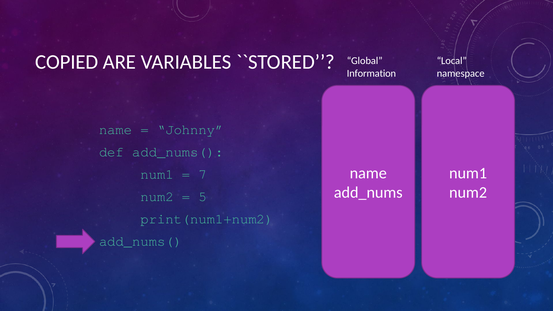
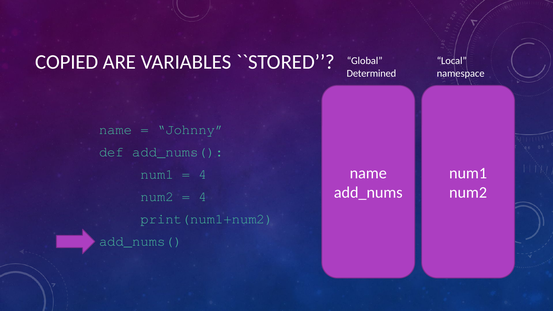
Information: Information -> Determined (371, 73)
7: 7 -> 4 (203, 174)
5: 5 -> 4 (203, 197)
